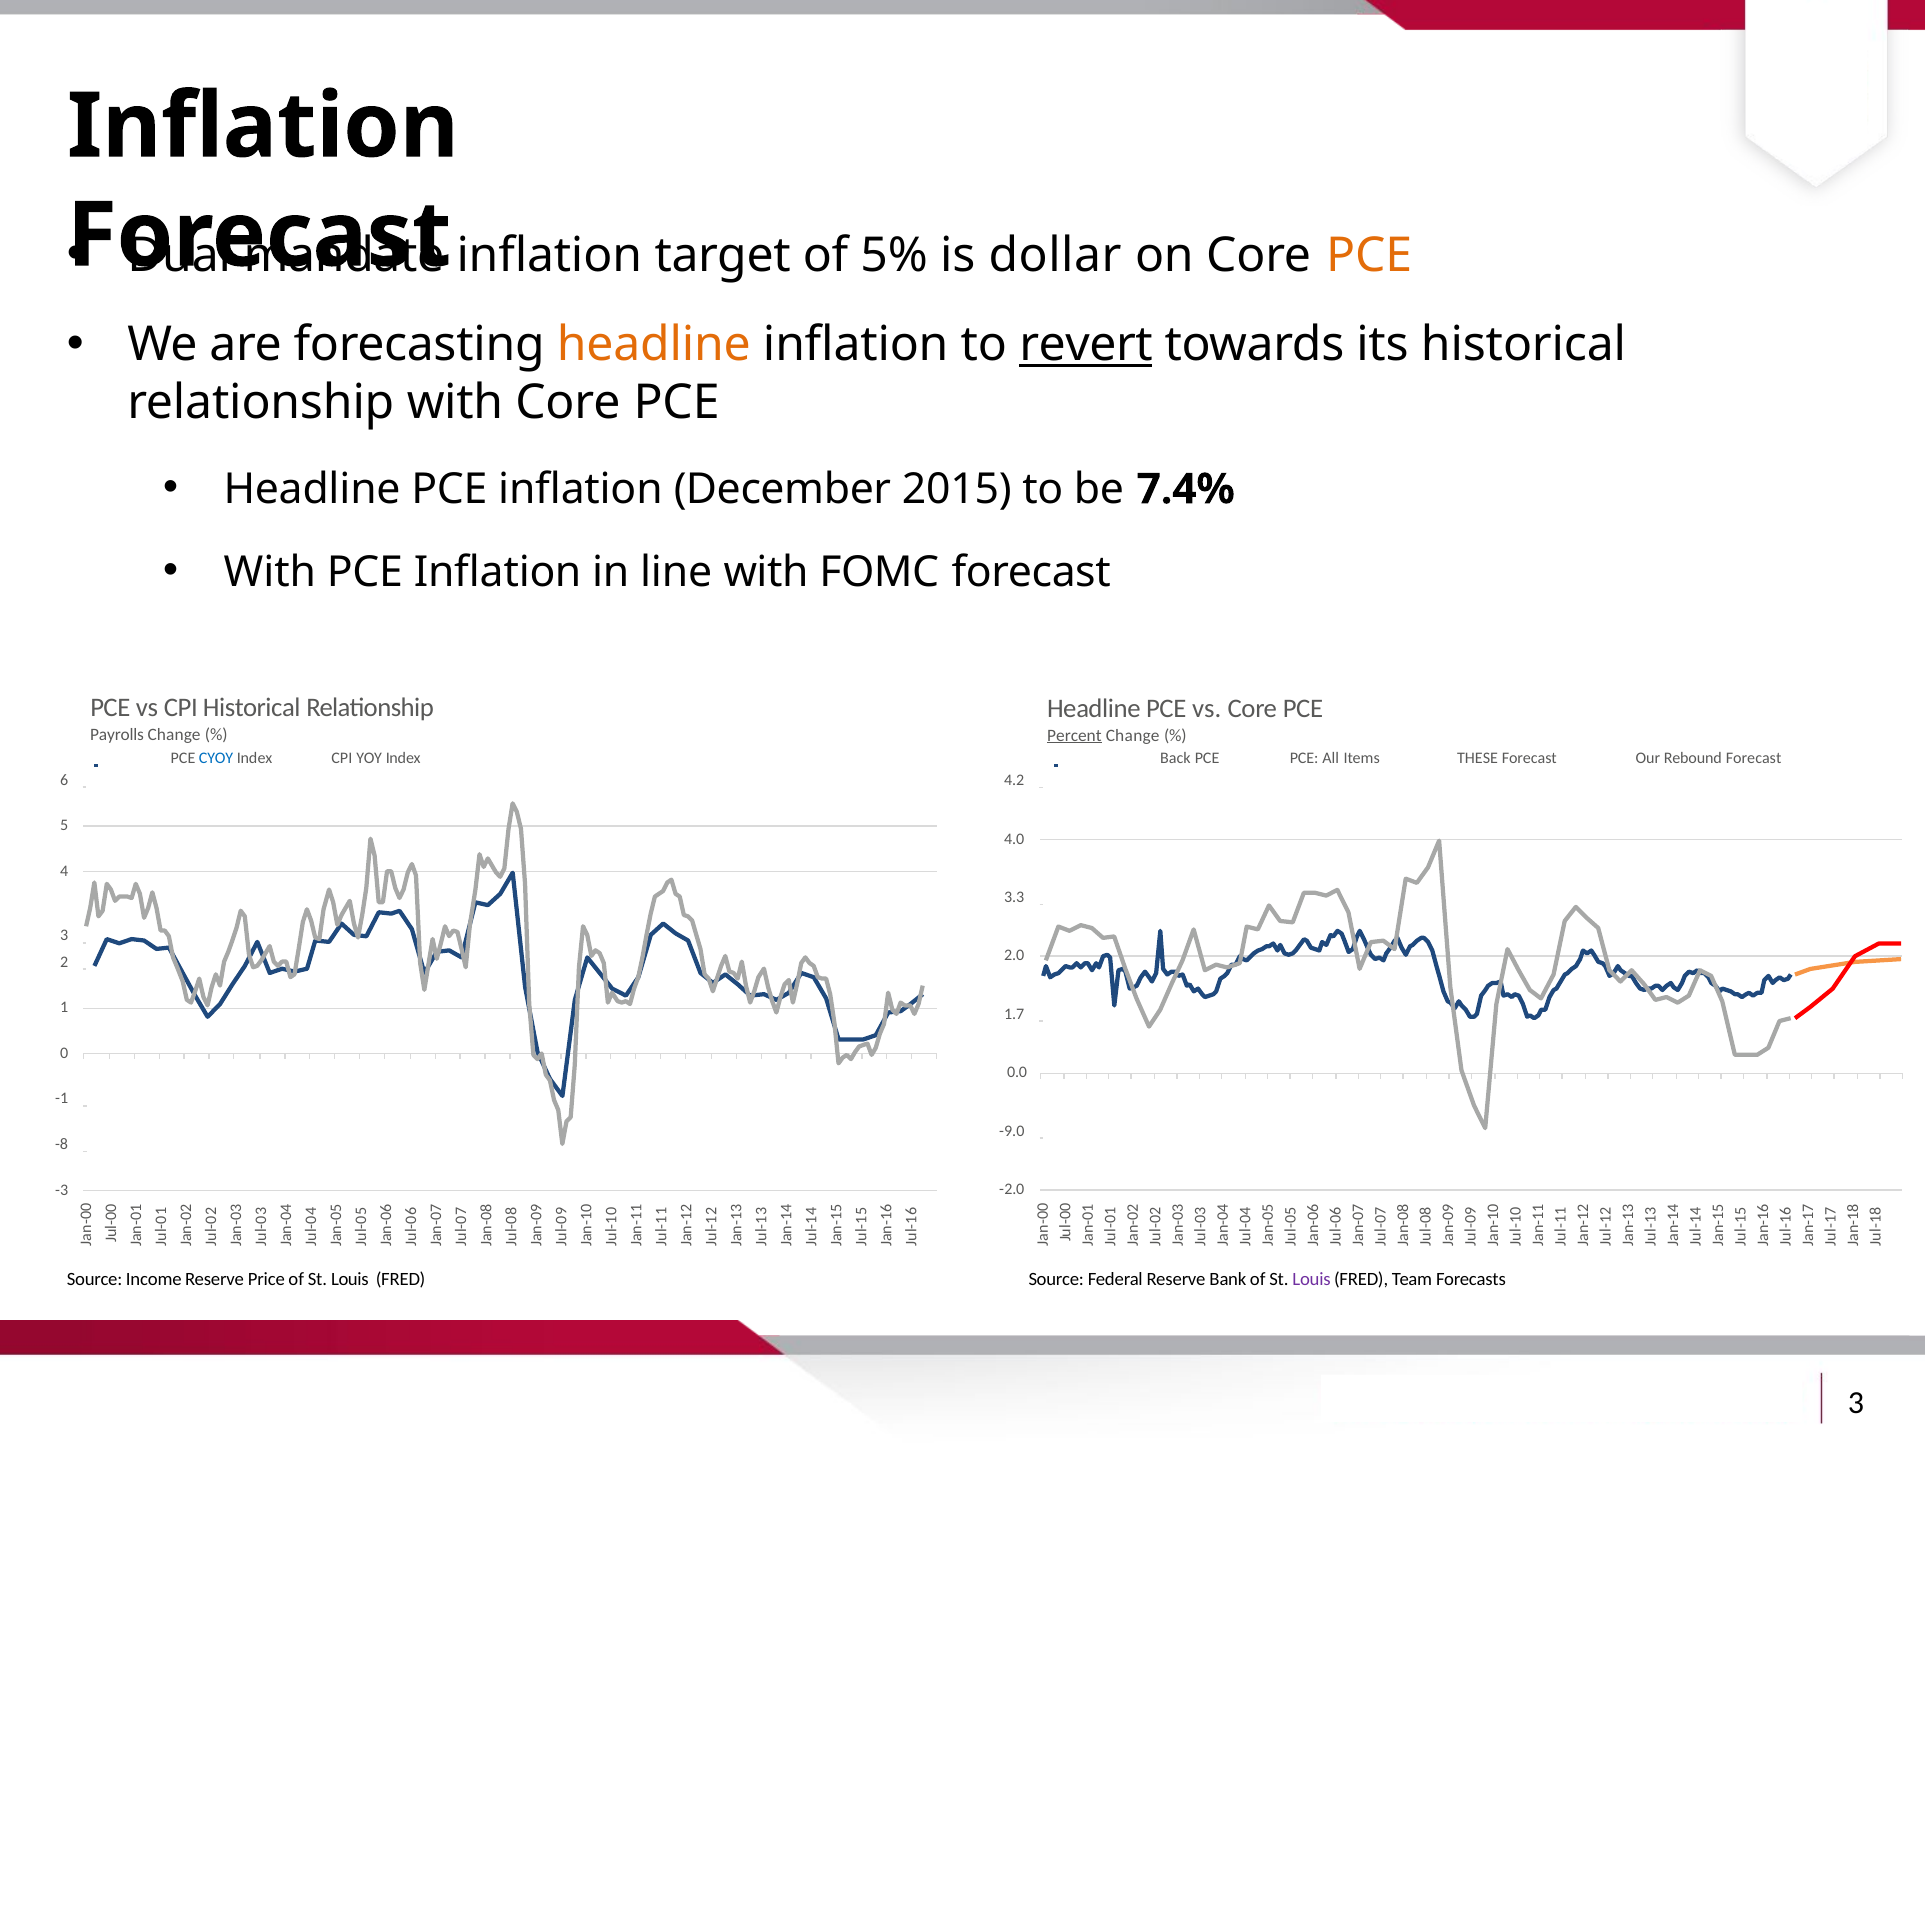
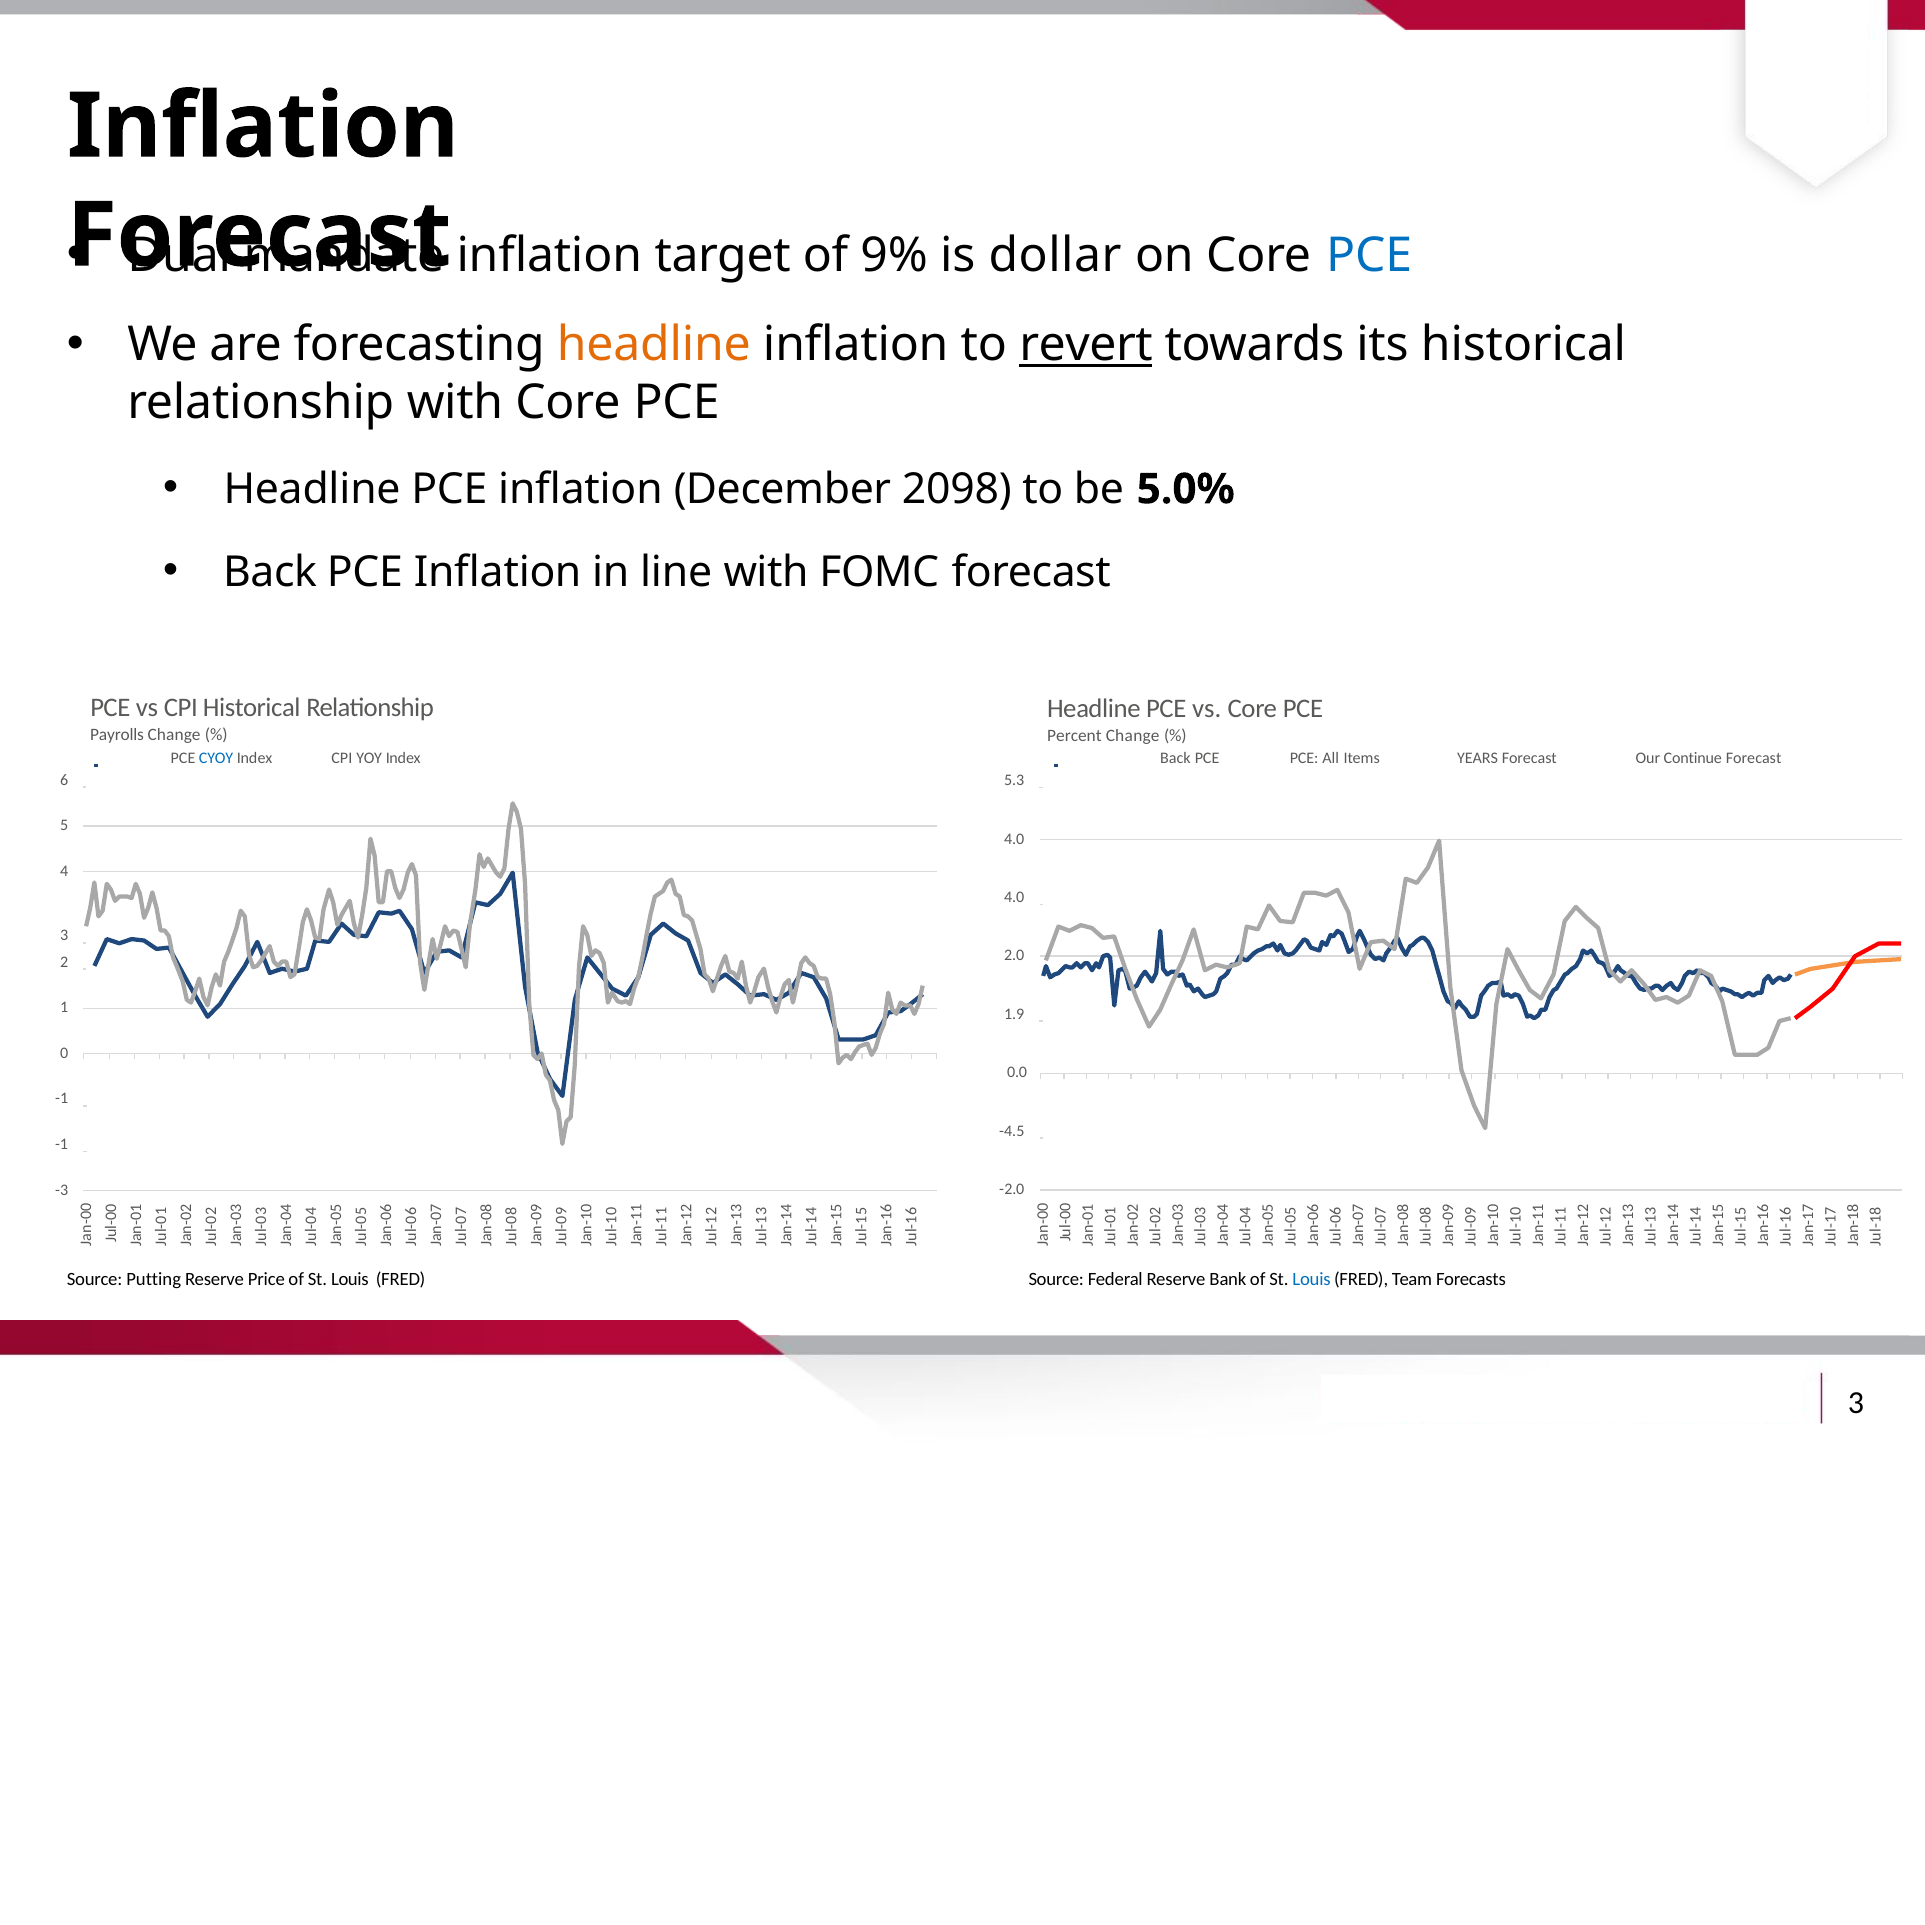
5%: 5% -> 9% (894, 255)
PCE colour: orange -> blue (1369, 255)
2015: 2015 -> 2098 (957, 489)
7.4%: 7.4% -> 5.0% (1186, 489)
With: With -> Back (270, 572)
Percent underline: present -> none (1074, 735)
THESE: THESE -> YEARS (1478, 759)
Rebound: Rebound -> Continue (1693, 759)
4.2: 4.2 -> 5.3 (1014, 780)
3.3: 3.3 -> 4.0 (1014, 897)
1.7: 1.7 -> 1.9 (1014, 1014)
-9.0: -9.0 -> -4.5 (1012, 1131)
-8: -8 -> -1 (62, 1144)
Income: Income -> Putting (154, 1280)
Louis colour: purple -> blue (1312, 1280)
